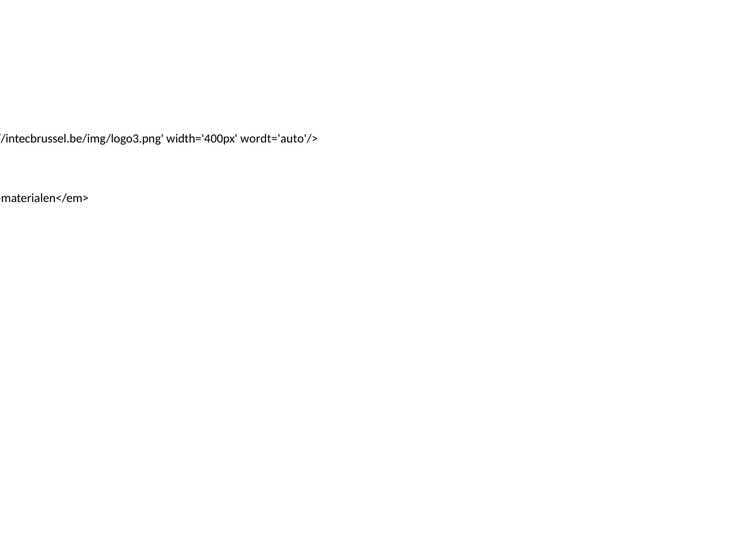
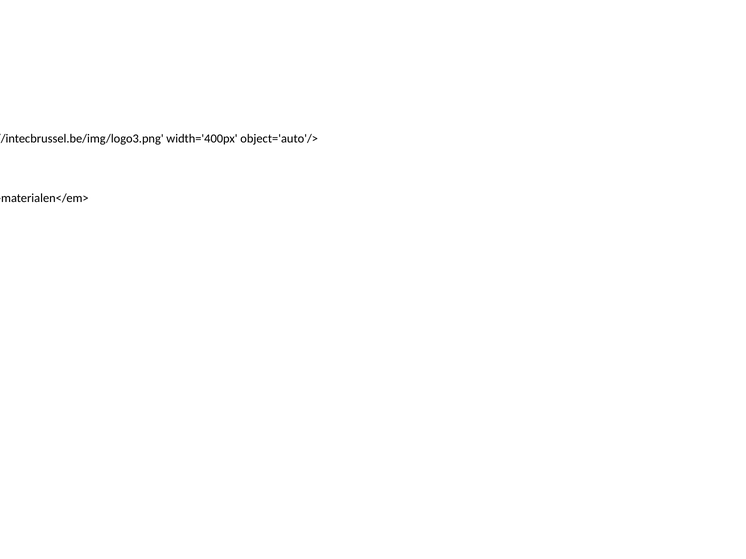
wordt='auto'/>: wordt='auto'/> -> object='auto'/> (279, 139)
